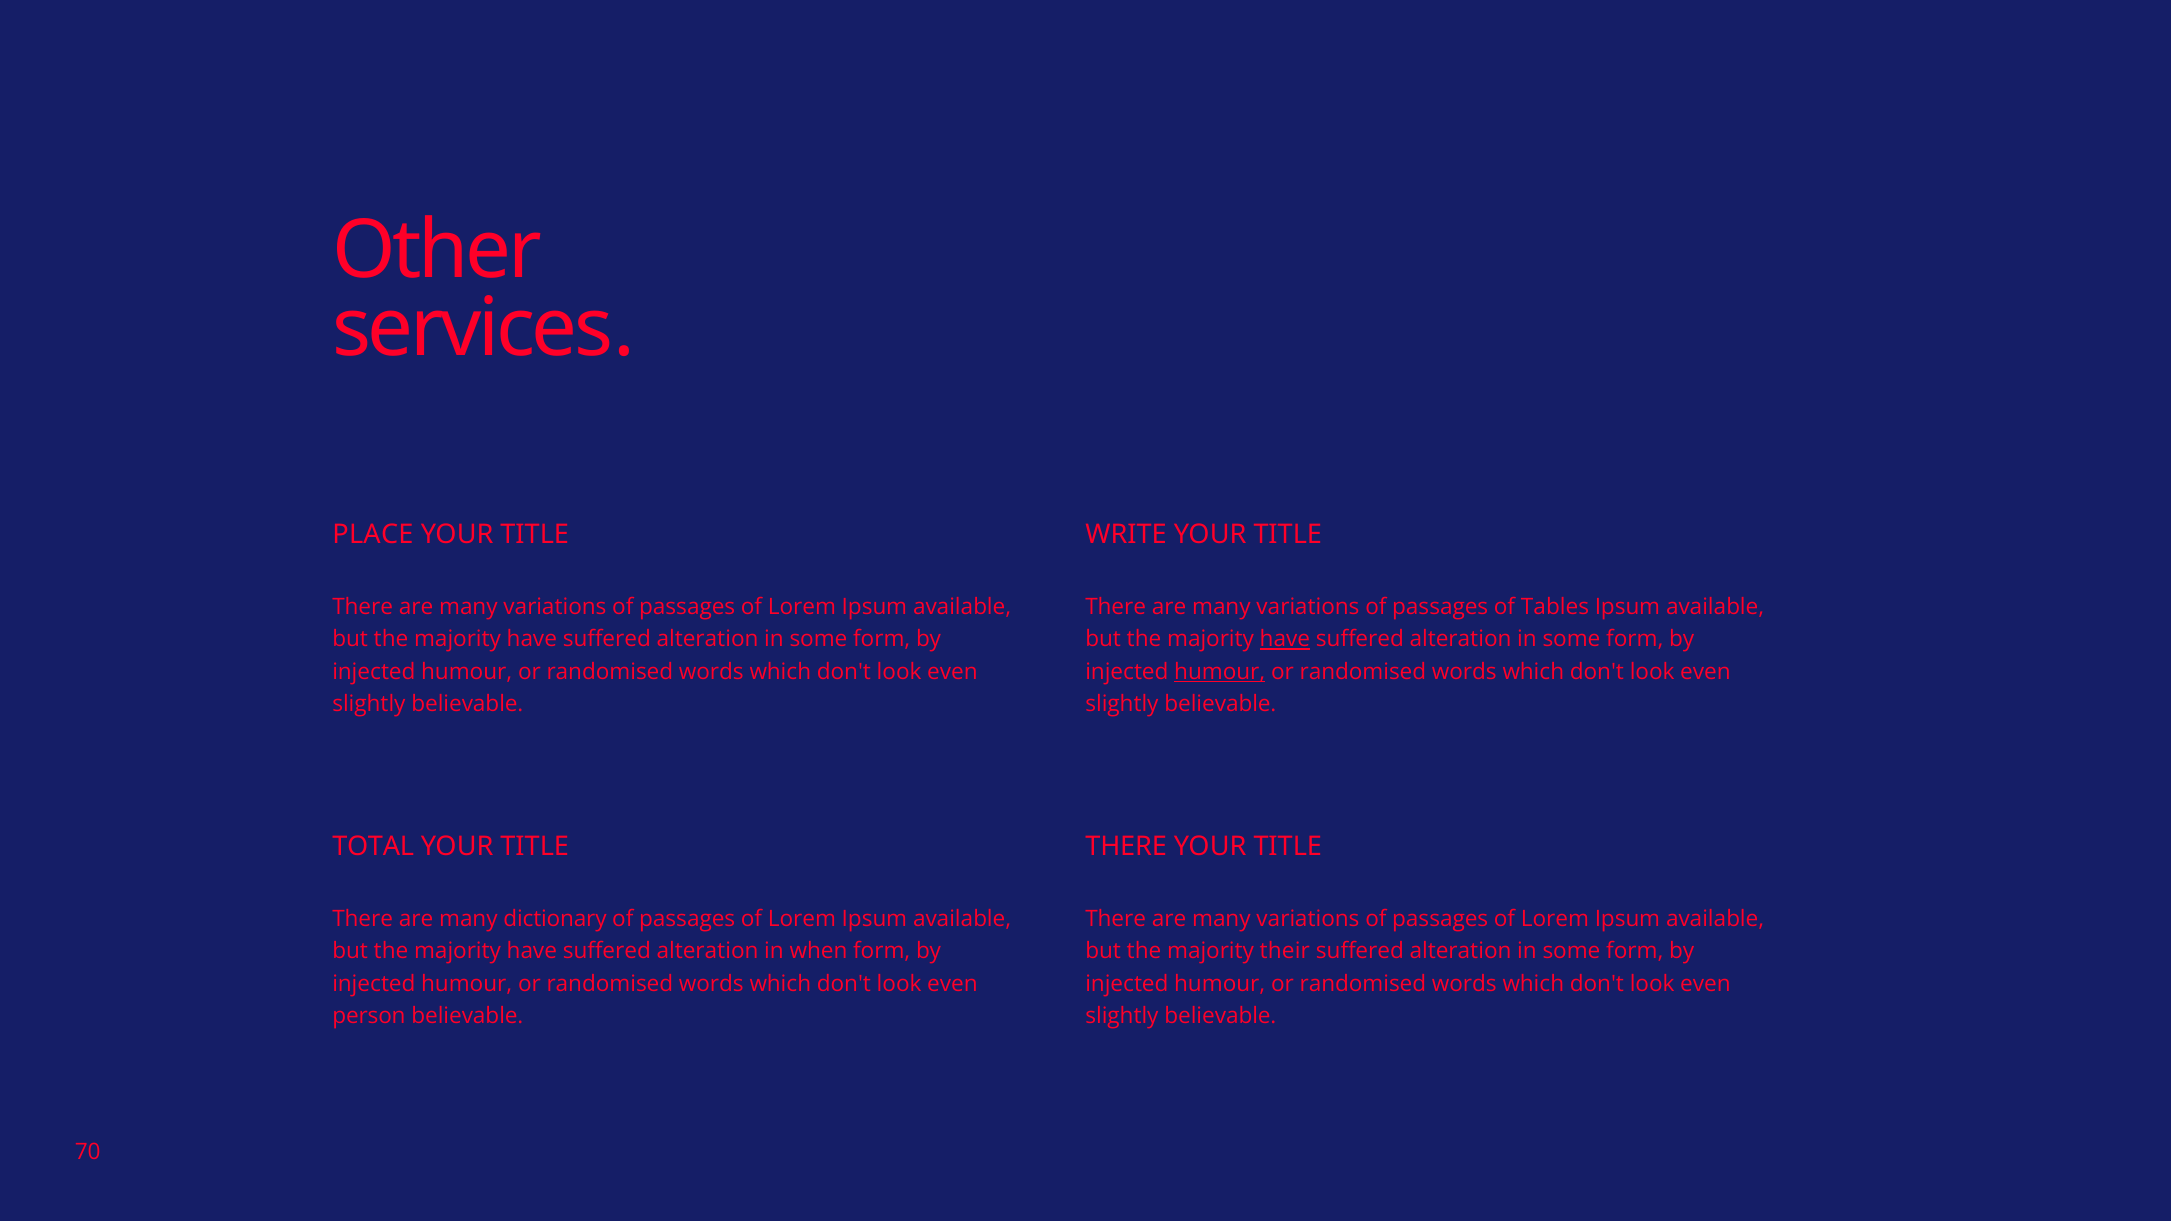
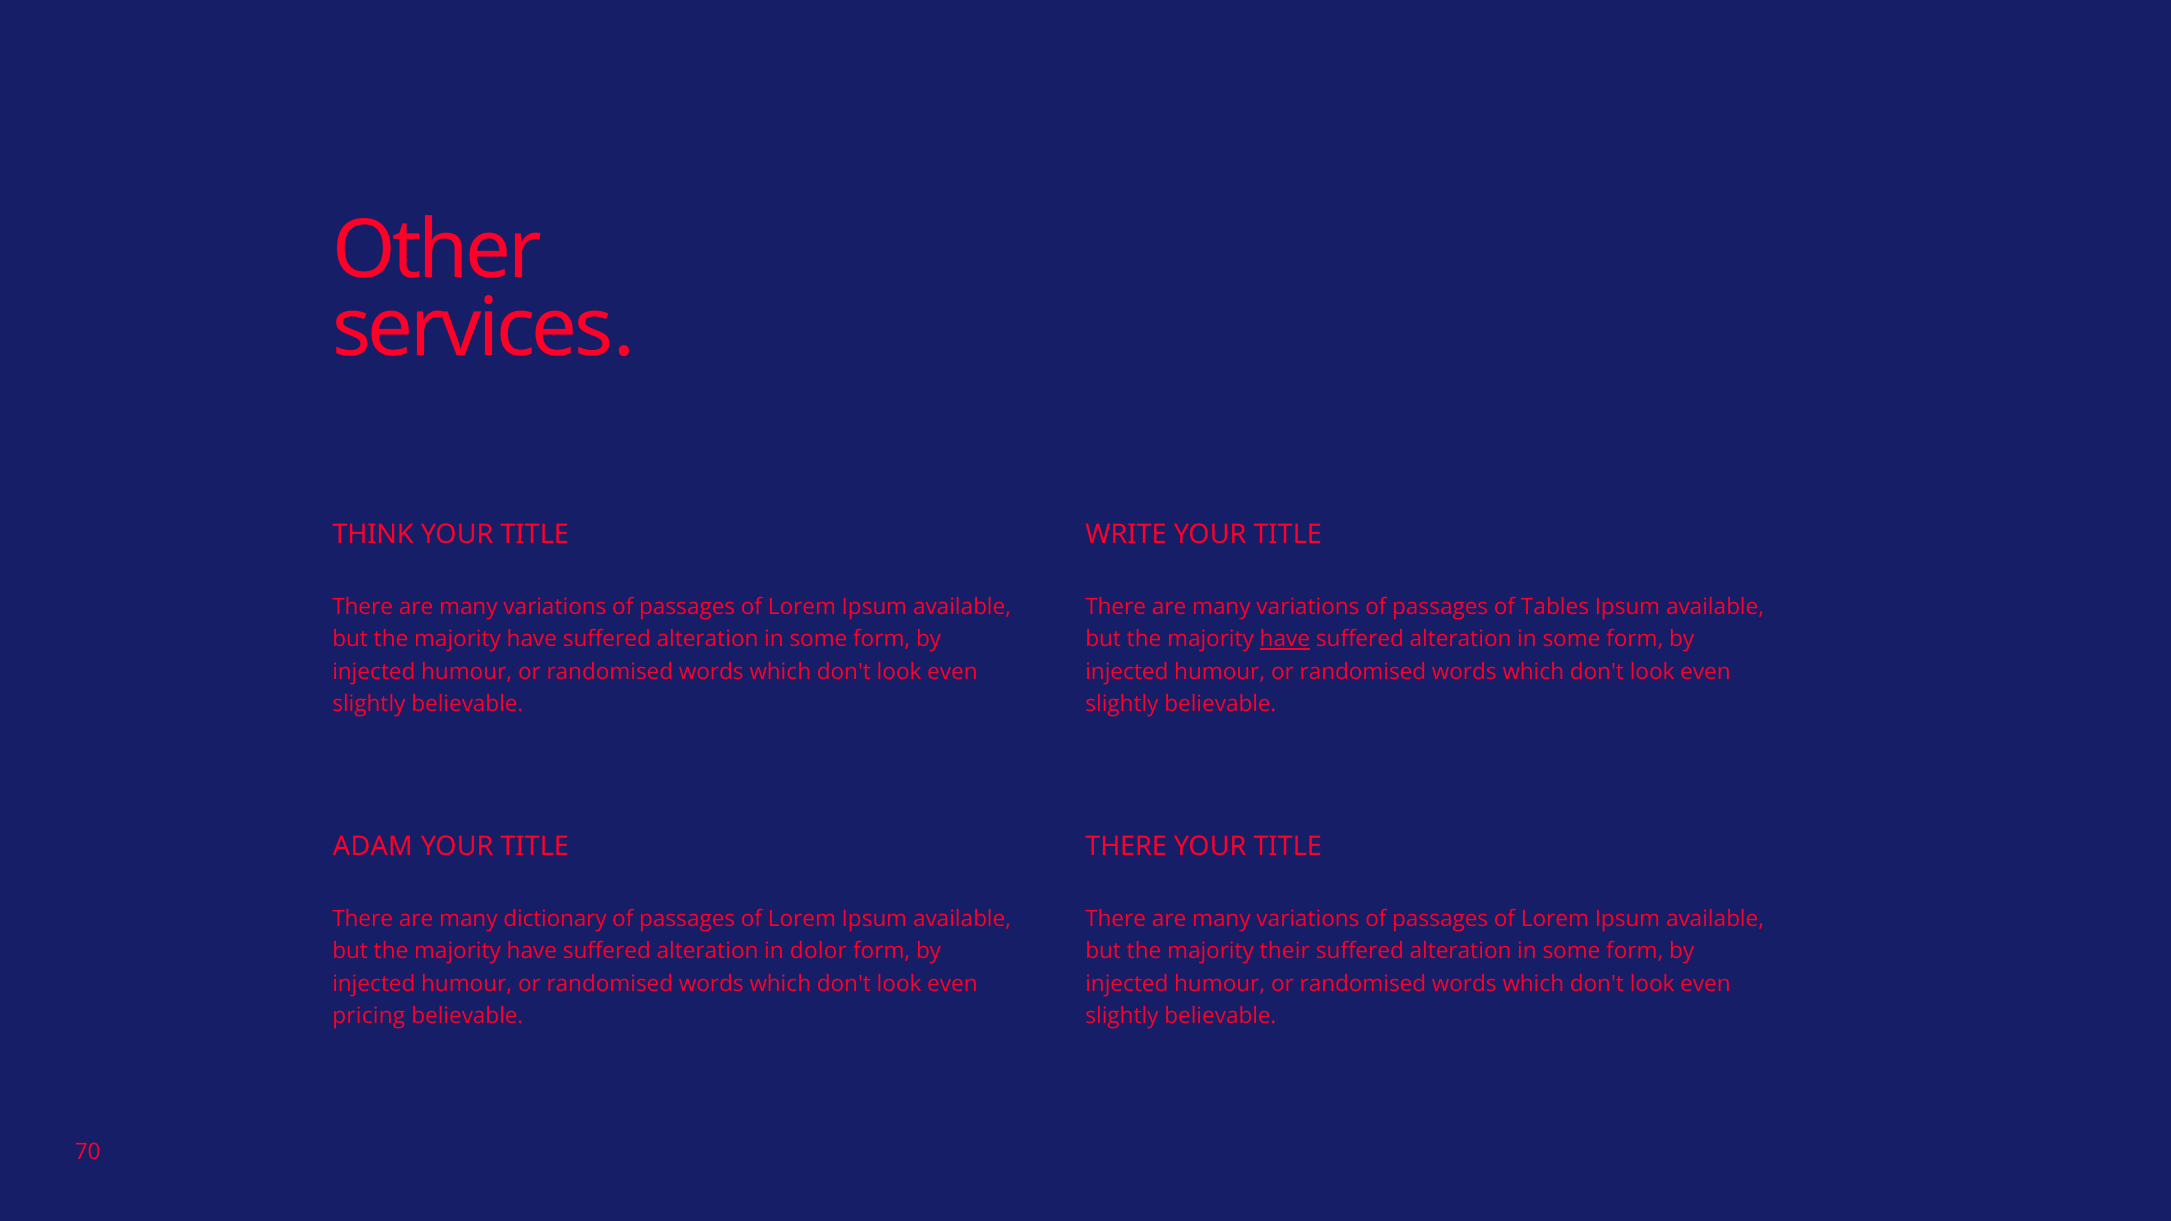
PLACE: PLACE -> THINK (373, 535)
humour underline: present -> none (1220, 672)
TOTAL: TOTAL -> ADAM (373, 847)
when: when -> dolor (818, 951)
person: person -> pricing (369, 1017)
